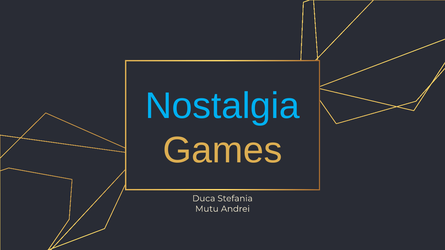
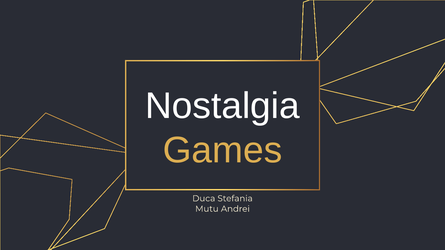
Nostalgia colour: light blue -> white (222, 106)
